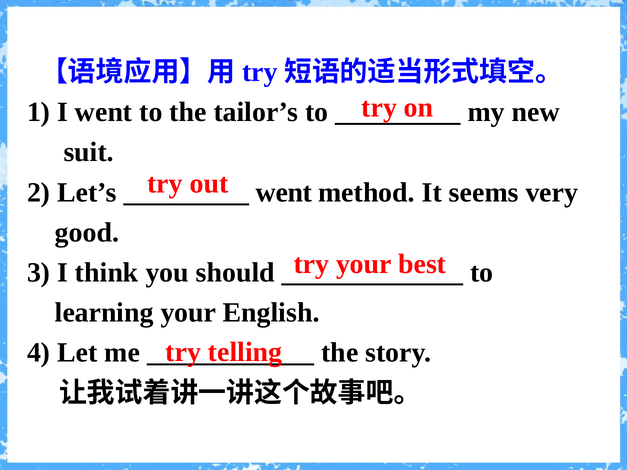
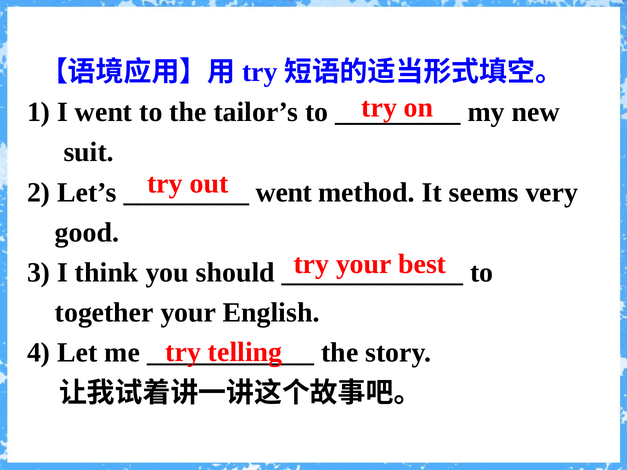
learning: learning -> together (104, 313)
